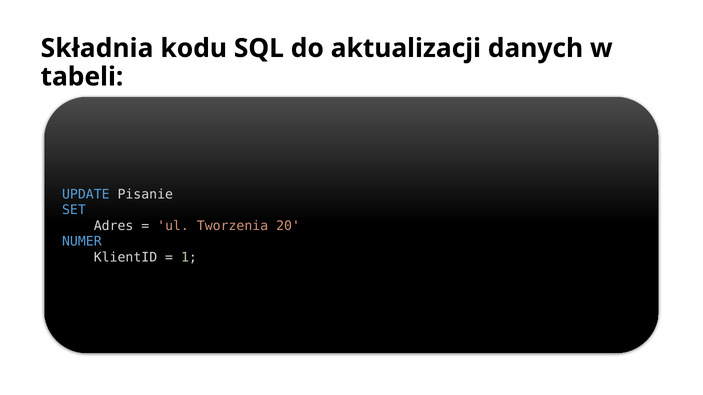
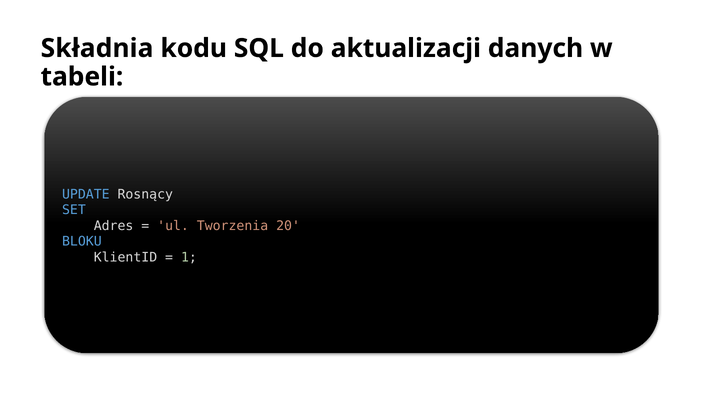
Pisanie: Pisanie -> Rosnący (145, 194)
NUMER: NUMER -> BLOKU (82, 242)
